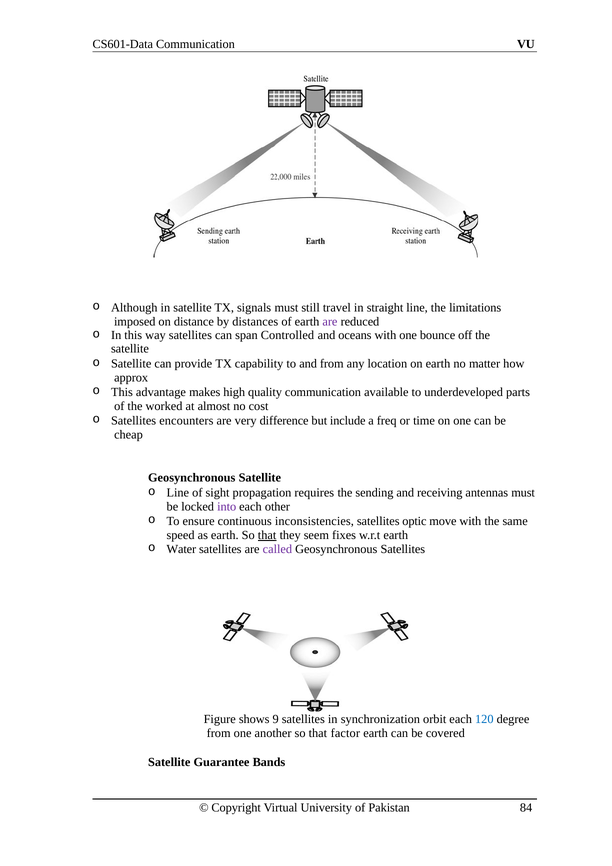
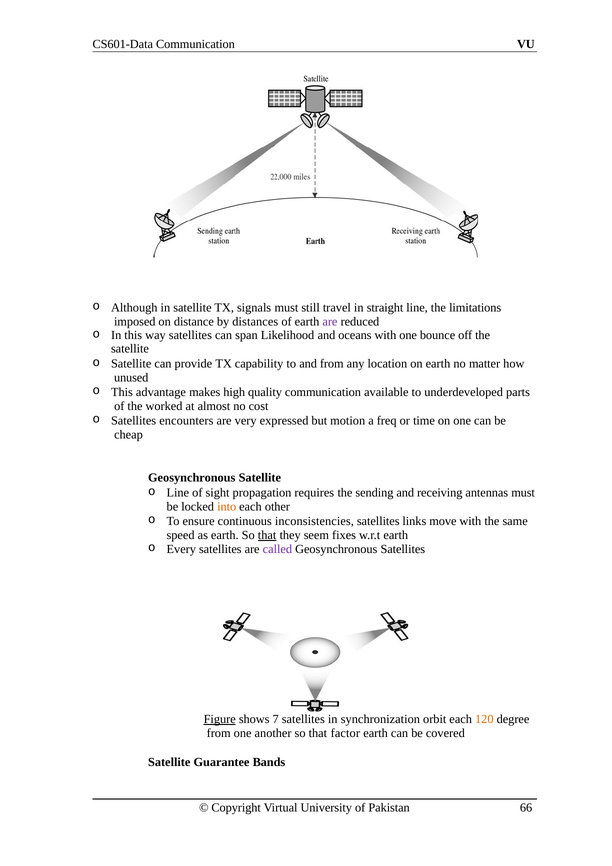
Controlled: Controlled -> Likelihood (288, 335)
approx: approx -> unused (131, 378)
difference: difference -> expressed (284, 421)
include: include -> motion (348, 421)
into colour: purple -> orange (227, 507)
optic: optic -> links (414, 521)
Water: Water -> Every (181, 549)
Figure underline: none -> present (220, 719)
9: 9 -> 7 (276, 719)
120 colour: blue -> orange (484, 719)
84: 84 -> 66 (526, 808)
